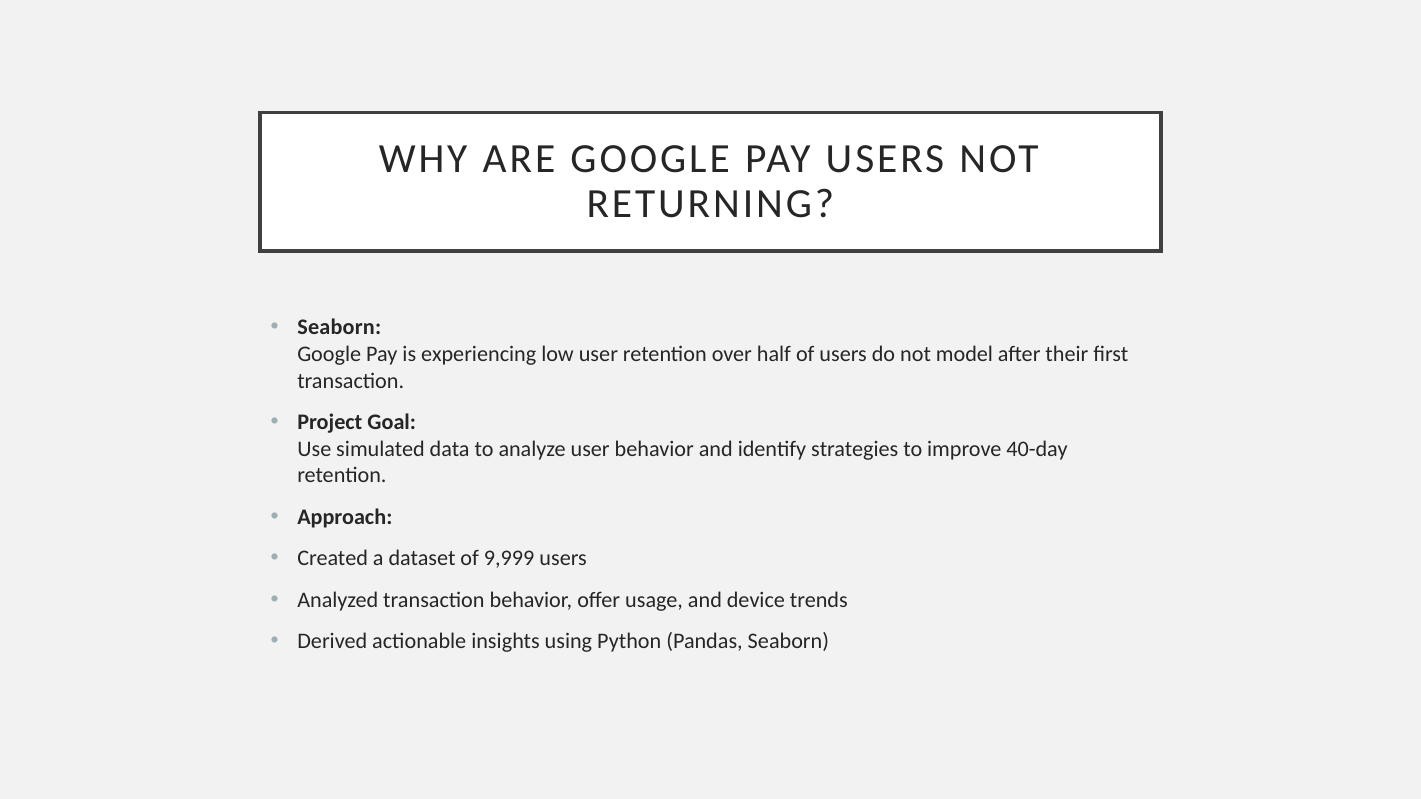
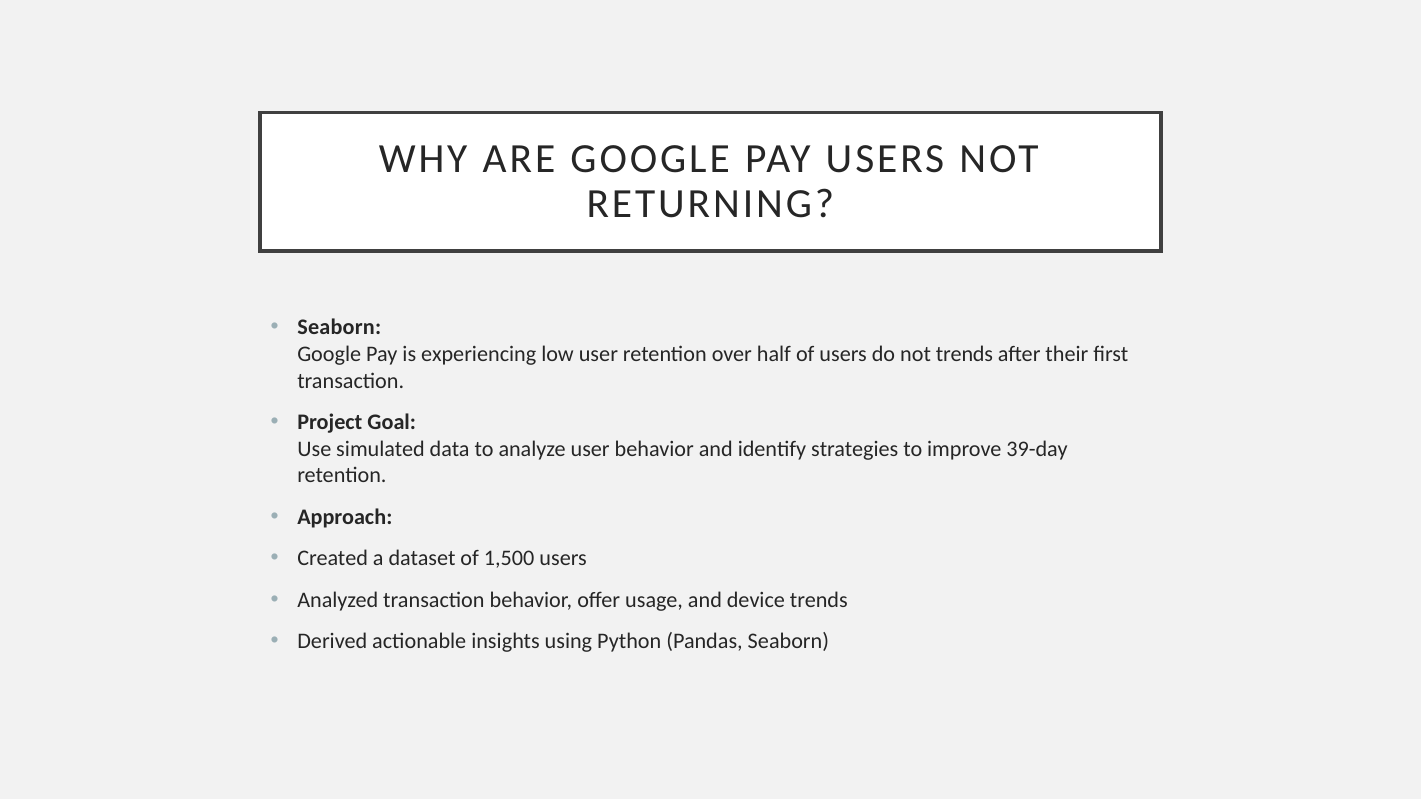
not model: model -> trends (965, 354)
40-day: 40-day -> 39-day (1037, 449)
9,999: 9,999 -> 1,500 (509, 559)
